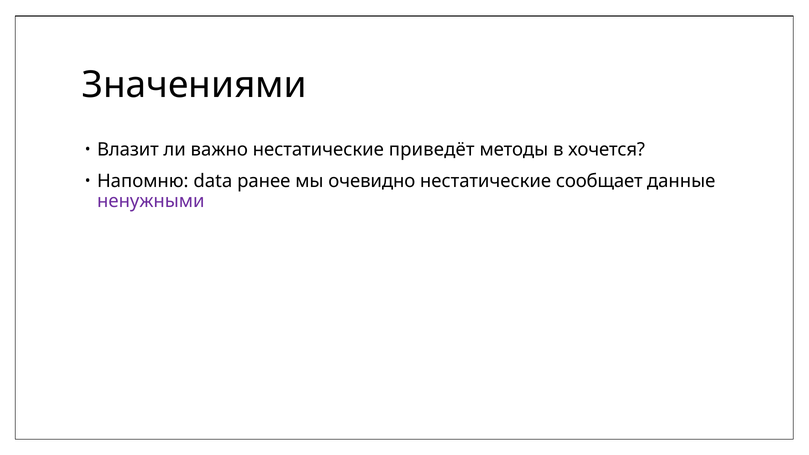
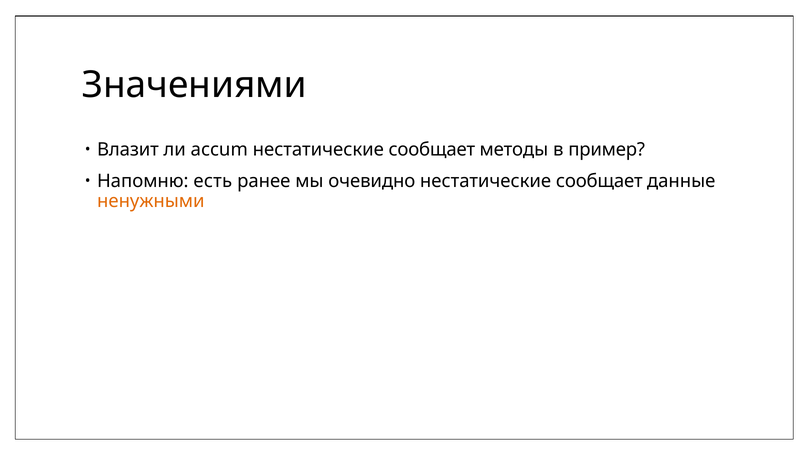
важно: важно -> accum (219, 149)
приведёт: приведёт -> сообщает (432, 149)
хочется: хочется -> пример (607, 149)
data: data -> есть (213, 181)
ненужными colour: purple -> orange (151, 201)
